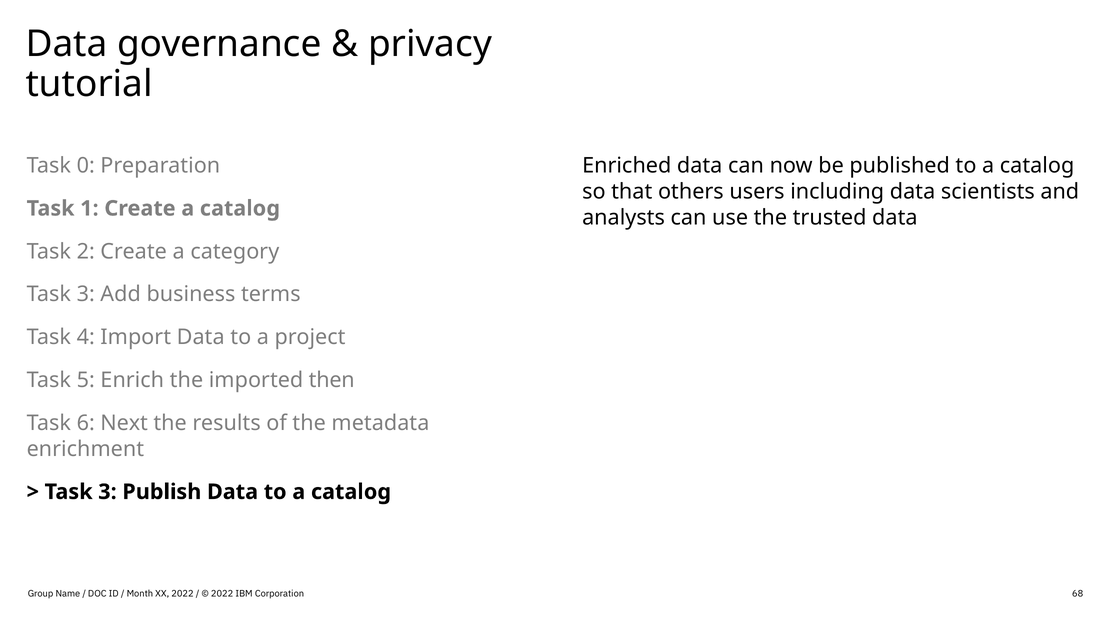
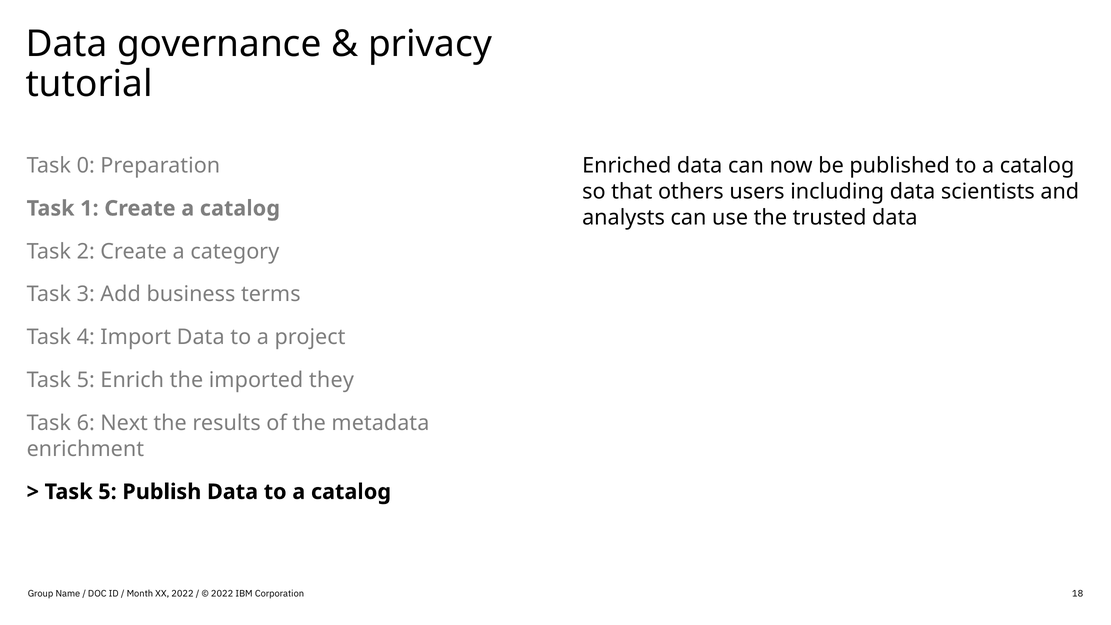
then: then -> they (331, 380)
3: 3 -> 5 (107, 492)
68: 68 -> 18 (1078, 594)
